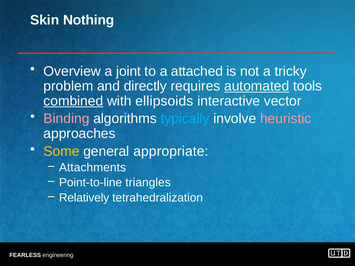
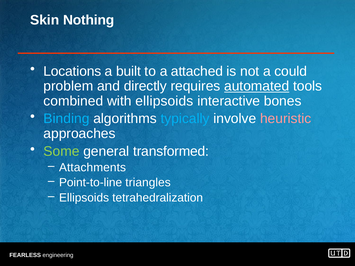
Overview: Overview -> Locations (72, 71)
joint: joint -> built (129, 71)
tricky: tricky -> could (291, 71)
combined underline: present -> none (73, 101)
vector: vector -> bones (283, 101)
Binding colour: pink -> light blue (66, 119)
Some colour: yellow -> light green (62, 151)
appropriate: appropriate -> transformed (171, 151)
Relatively: Relatively -> Ellipsoids (84, 198)
